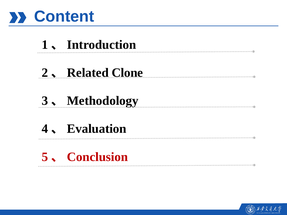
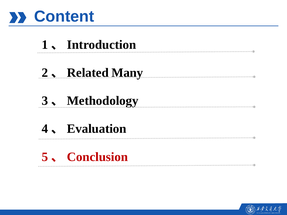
Clone: Clone -> Many (127, 73)
